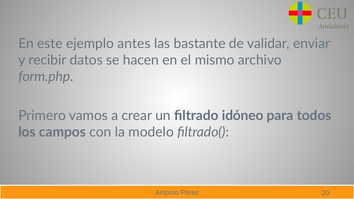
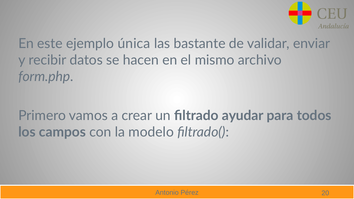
antes: antes -> única (134, 44)
idóneo: idóneo -> ayudar (243, 116)
